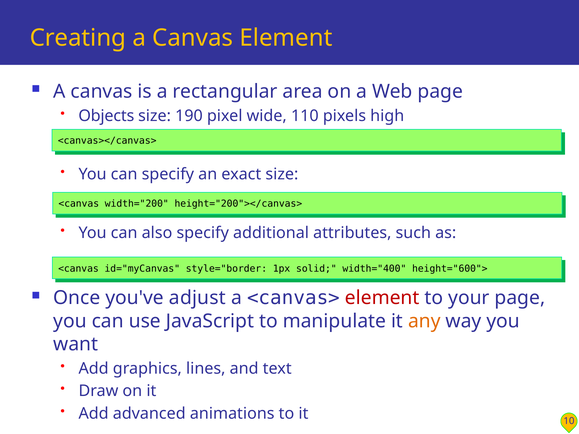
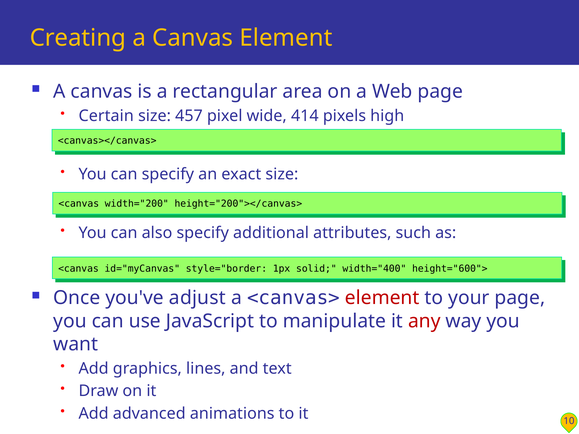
Objects: Objects -> Certain (106, 116)
190: 190 -> 457 (189, 116)
110: 110 -> 414 (305, 116)
any colour: orange -> red (424, 321)
